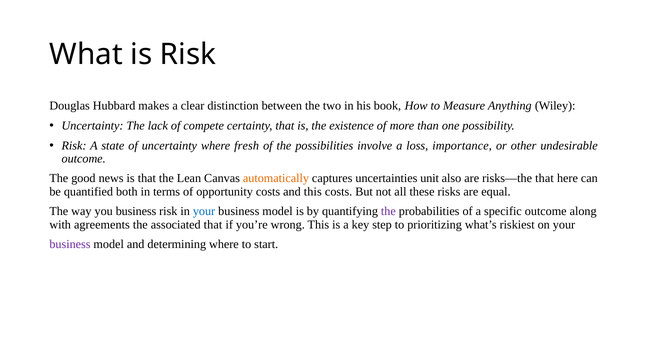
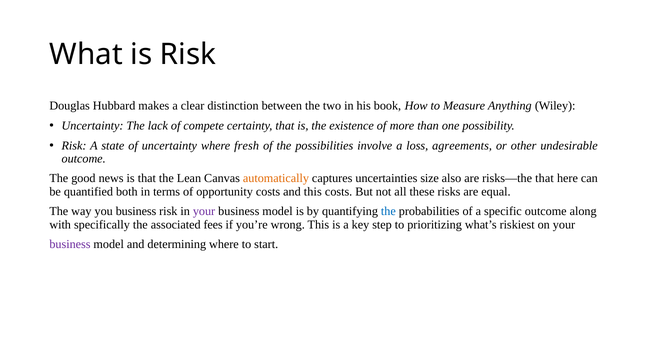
importance: importance -> agreements (462, 146)
unit: unit -> size (430, 179)
your colour: blue -> purple (204, 212)
the colour: purple -> blue (388, 212)
agreements: agreements -> specifically (102, 225)
associated that: that -> fees (213, 225)
